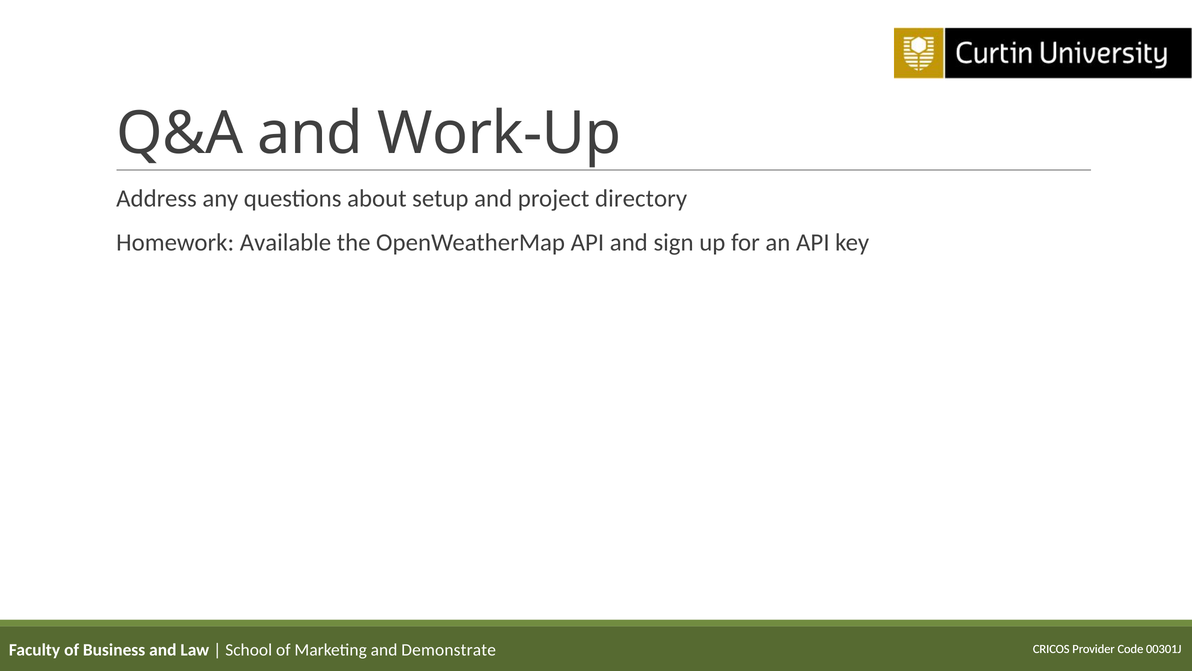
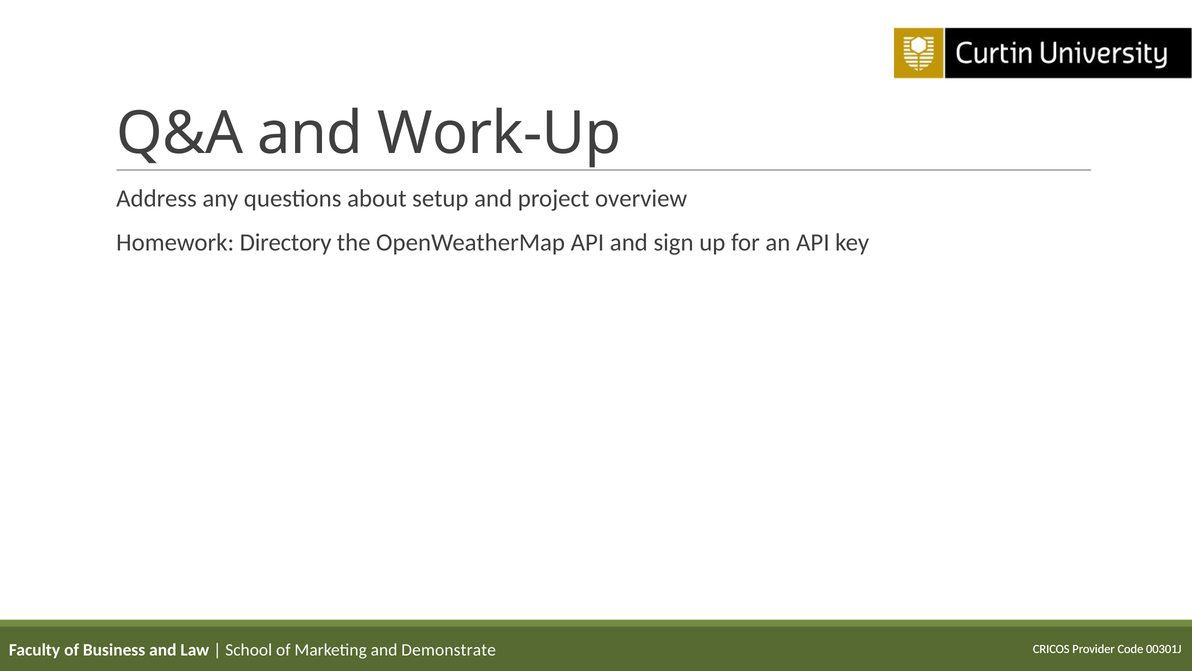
directory: directory -> overview (641, 198)
Available: Available -> Directory (286, 242)
